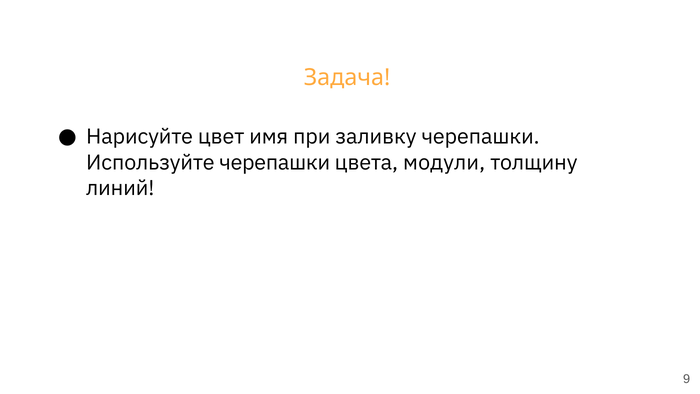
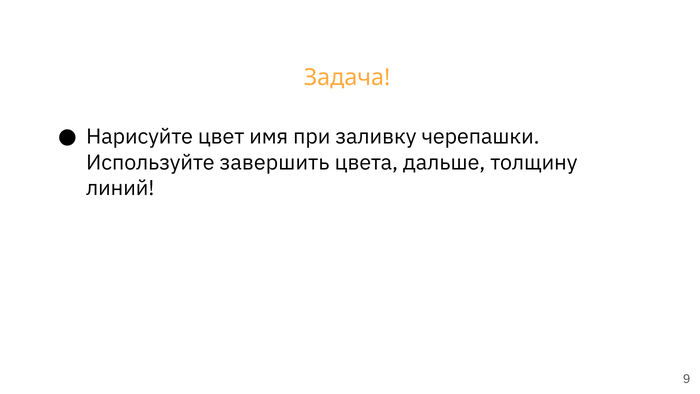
Используйте черепашки: черепашки -> завершить (275, 162)
модули: модули -> дальше (444, 162)
